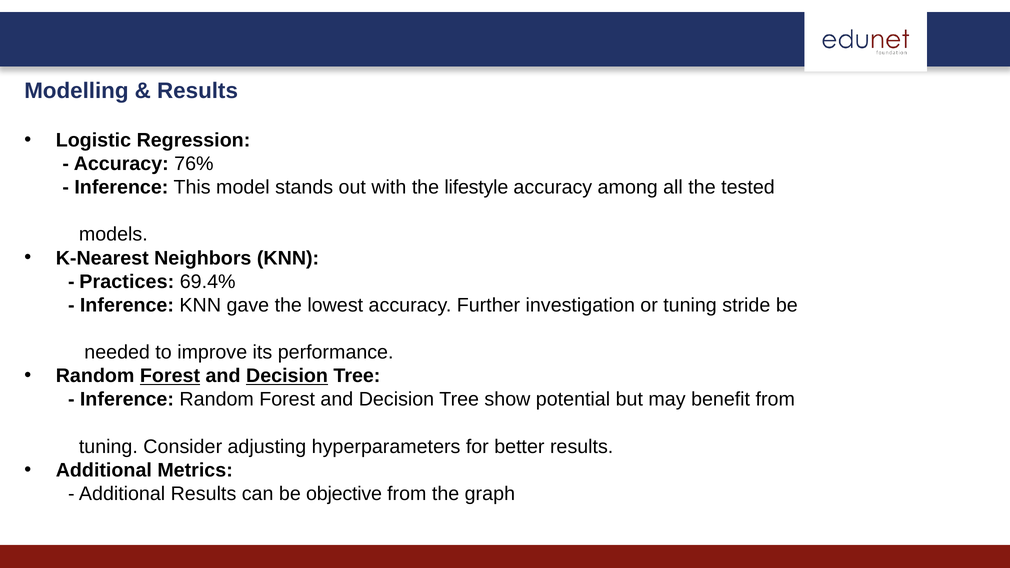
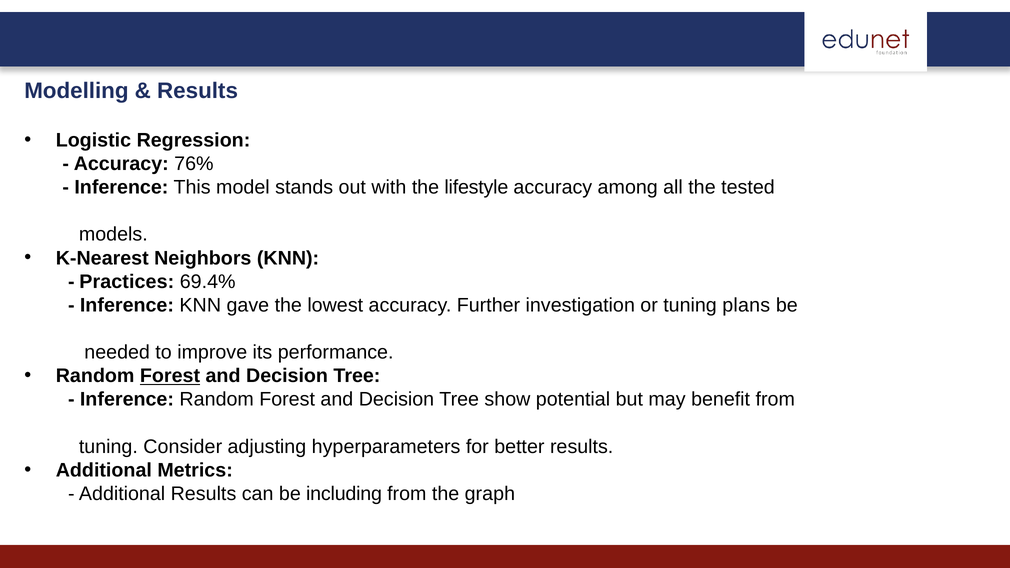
stride: stride -> plans (746, 305)
Decision underline: present -> none (287, 376)
objective: objective -> including (344, 494)
